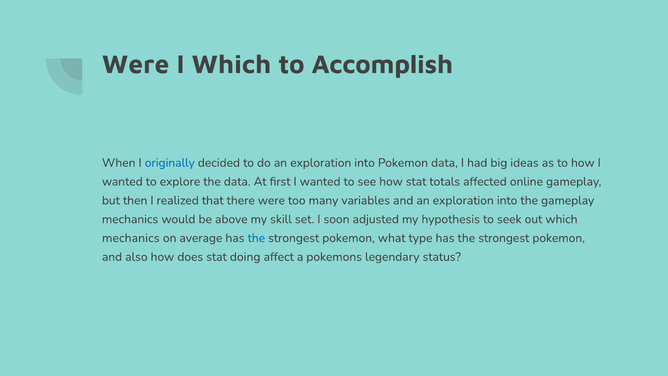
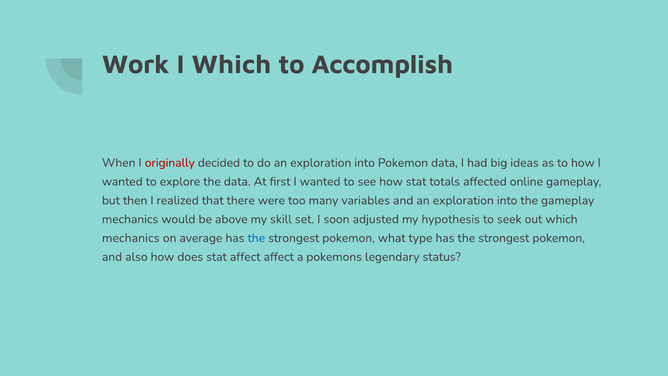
Were: Were -> Work (136, 64)
originally colour: blue -> red (170, 163)
stat doing: doing -> affect (245, 257)
